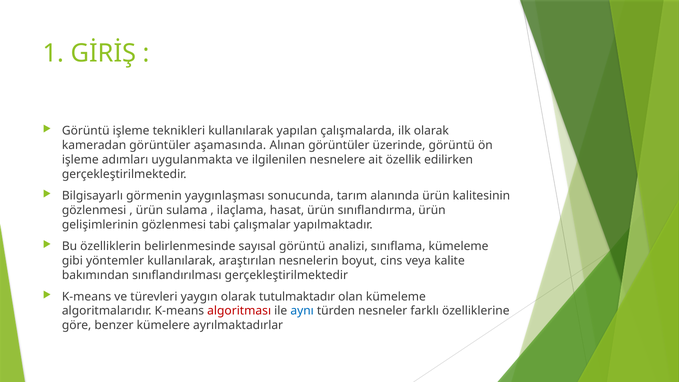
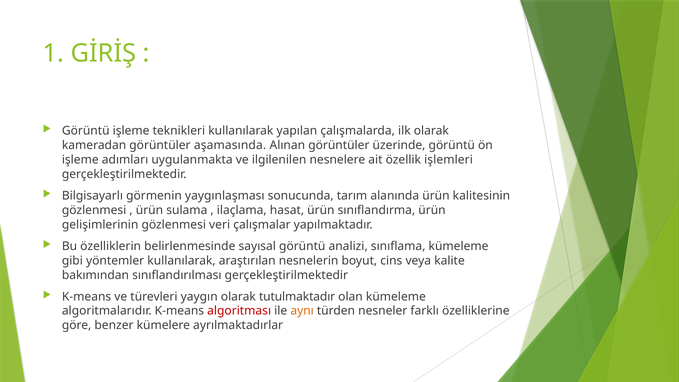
edilirken: edilirken -> işlemleri (449, 160)
tabi: tabi -> veri (220, 225)
aynı colour: blue -> orange (302, 311)
